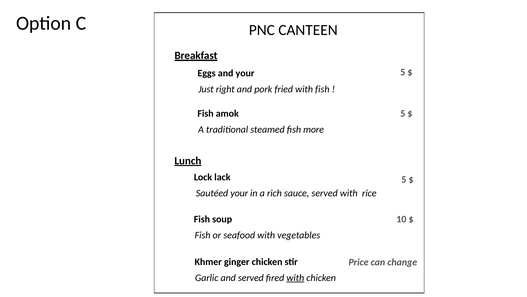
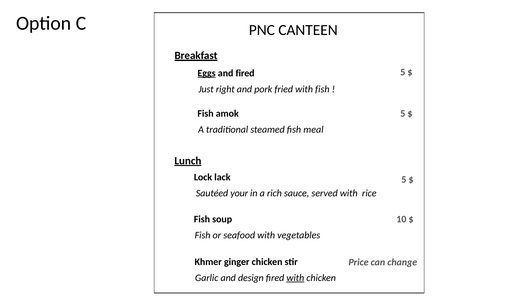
Eggs underline: none -> present (207, 73)
and your: your -> fired (245, 73)
more: more -> meal (313, 129)
and served: served -> design (251, 277)
